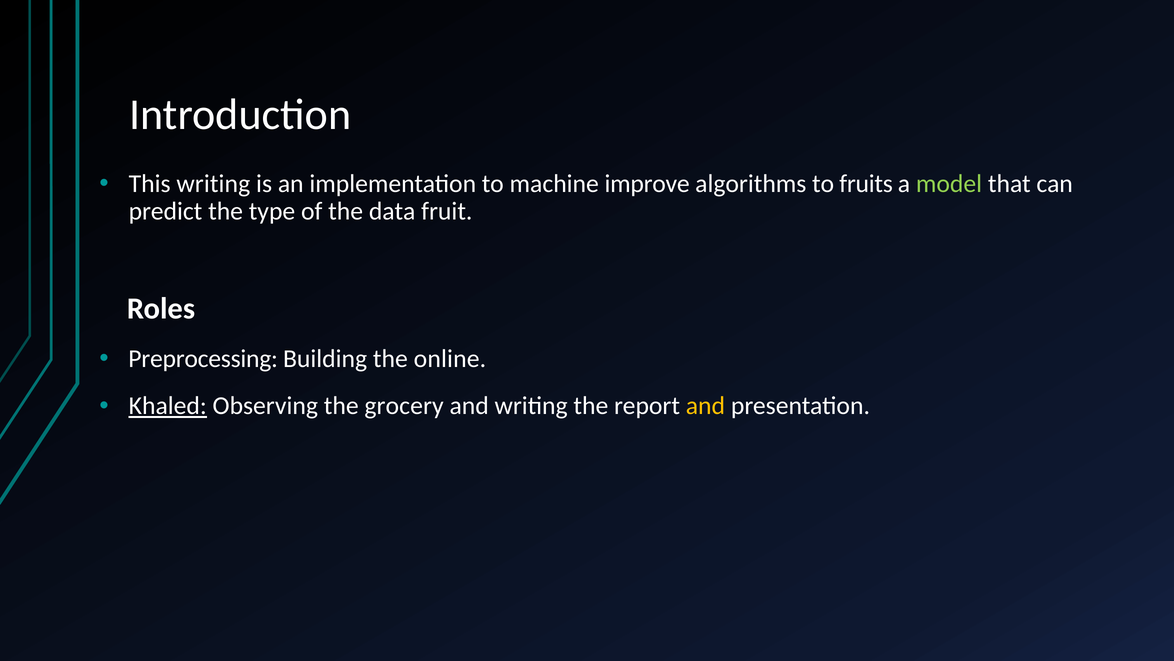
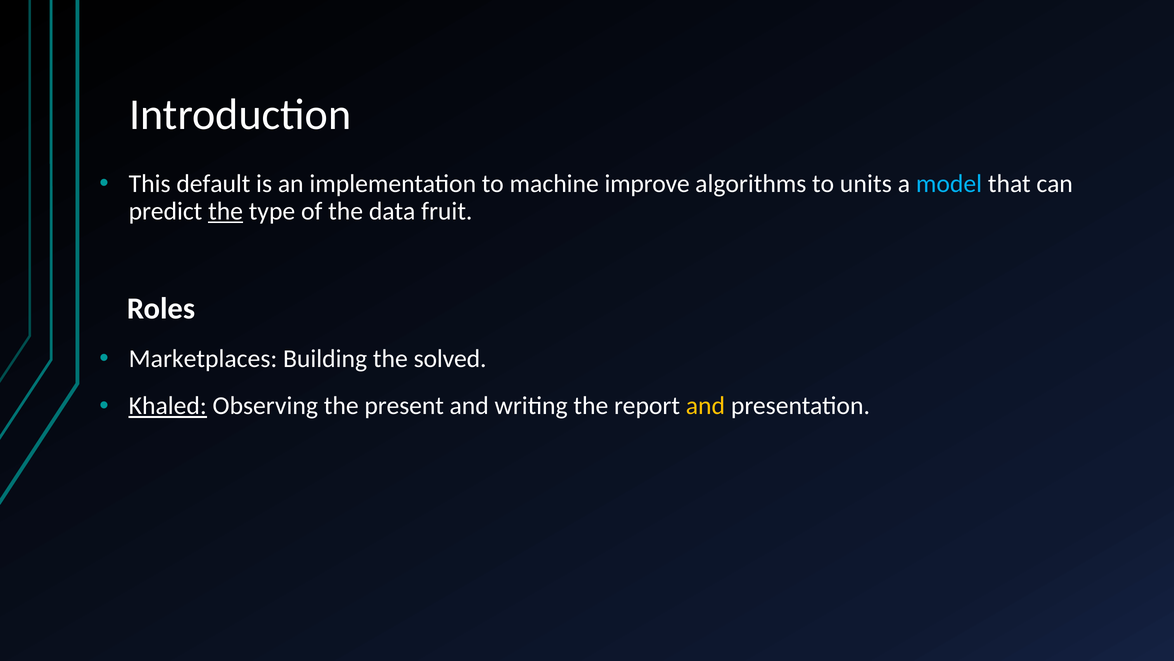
This writing: writing -> default (213, 183)
fruits: fruits -> units (866, 183)
model colour: light green -> light blue (949, 183)
the underline: none -> present (226, 211)
Preprocessing: Preprocessing -> Marketplaces (203, 358)
online: online -> solved (450, 358)
grocery: grocery -> present (404, 406)
